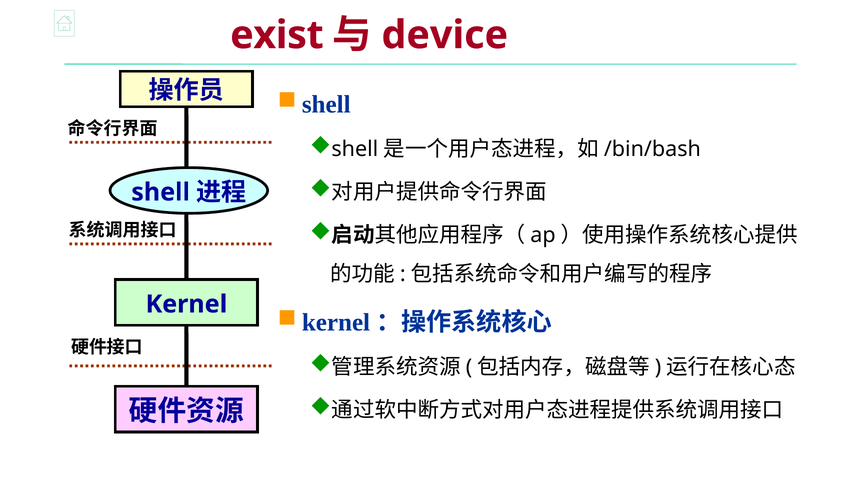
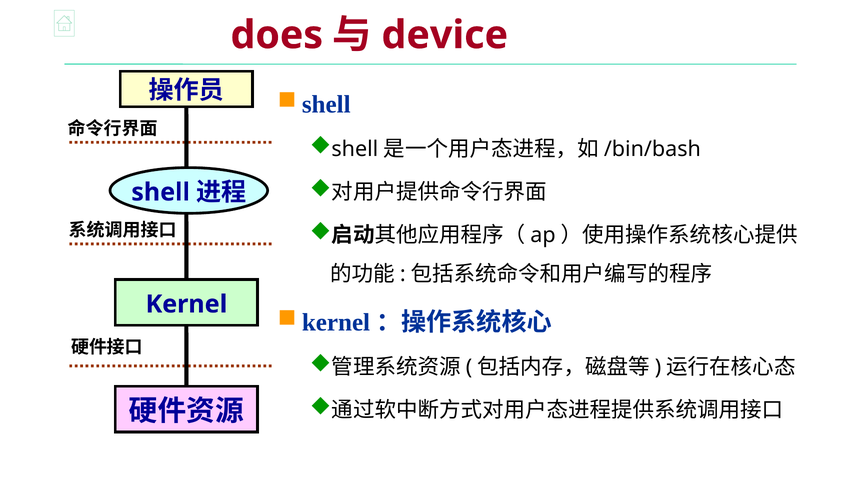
exist: exist -> does (277, 35)
